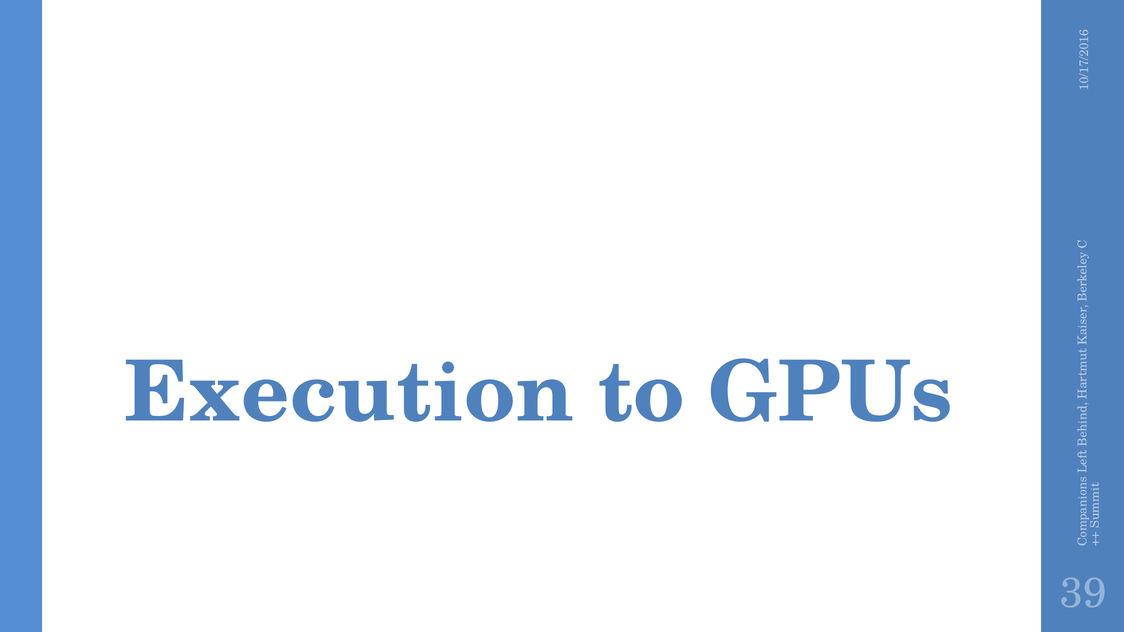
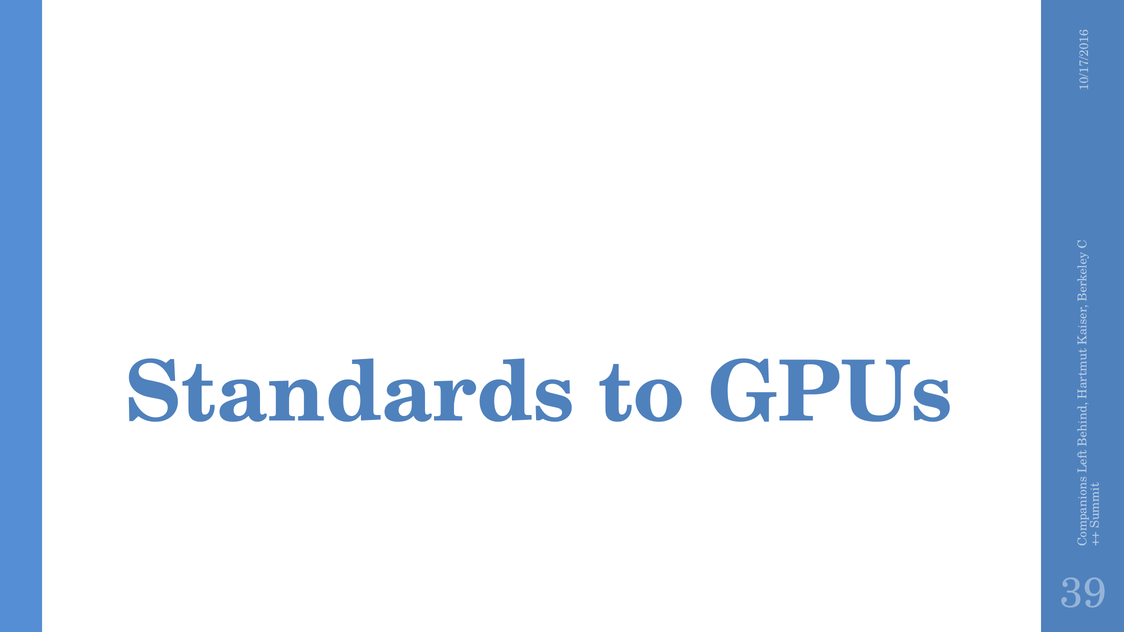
Execution: Execution -> Standards (350, 393)
